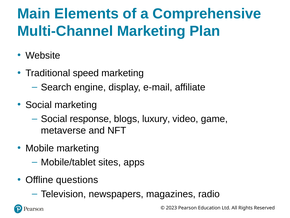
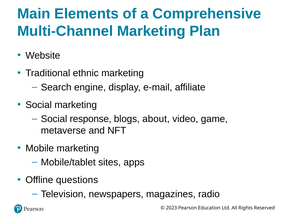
speed: speed -> ethnic (86, 73)
luxury: luxury -> about (156, 119)
